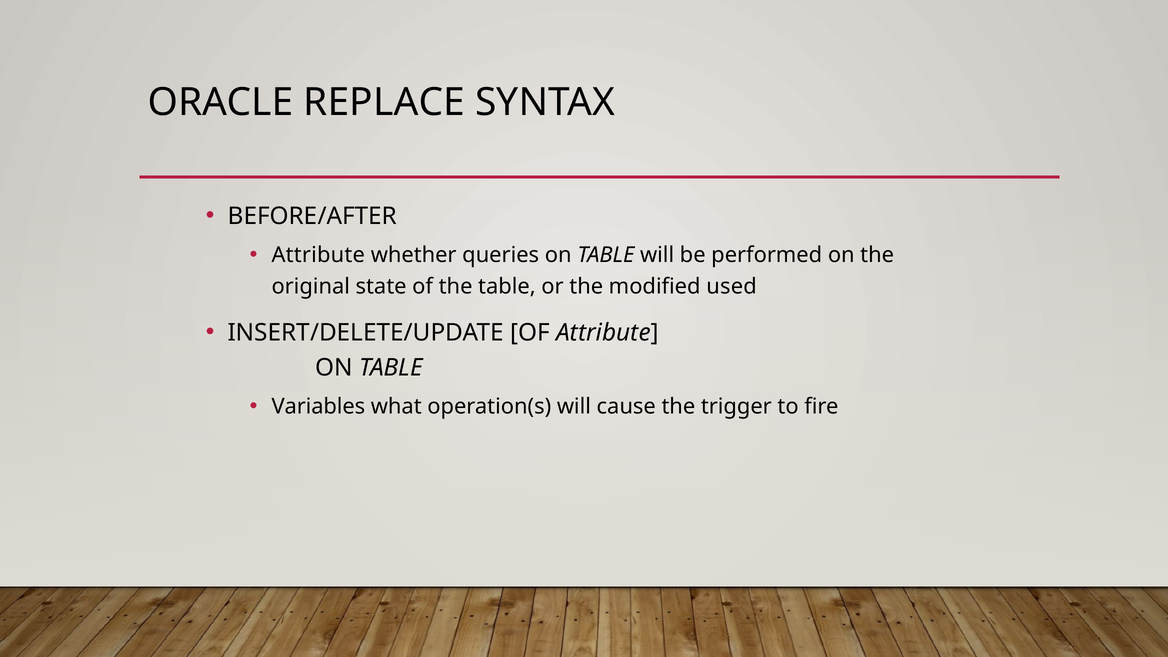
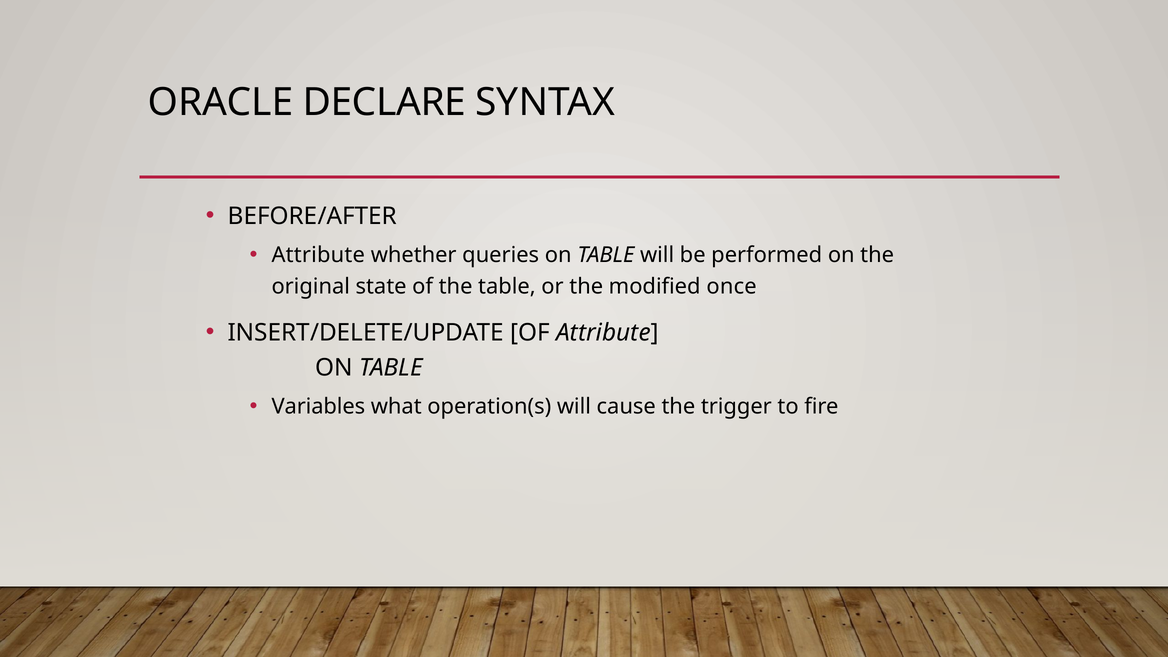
REPLACE: REPLACE -> DECLARE (384, 102)
used: used -> once (732, 287)
